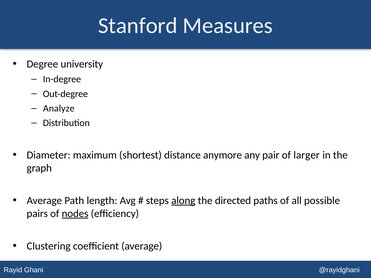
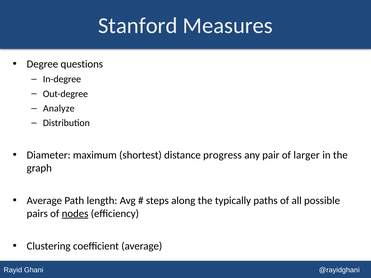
university: university -> questions (82, 64)
anymore: anymore -> progress (222, 155)
along underline: present -> none (183, 201)
directed: directed -> typically (233, 201)
